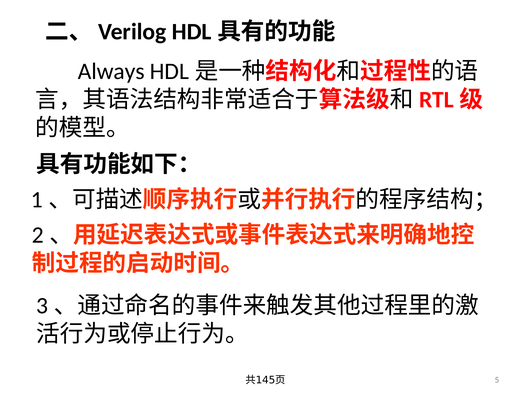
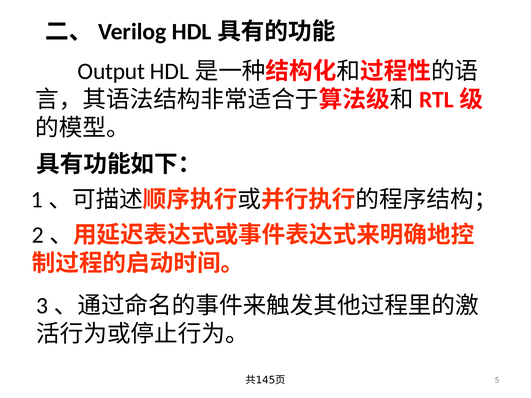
Always: Always -> Output (111, 72)
